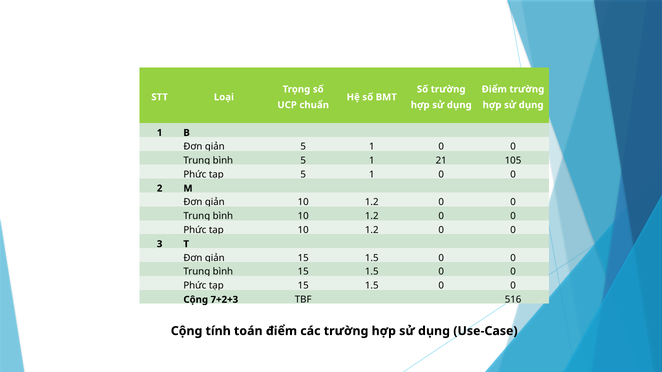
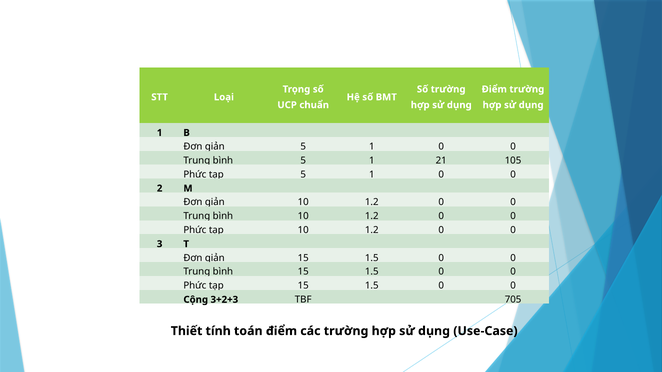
7+2+3: 7+2+3 -> 3+2+3 (224, 300)
516: 516 -> 705 (513, 300)
Cộng: Cộng -> Thiết (187, 331)
